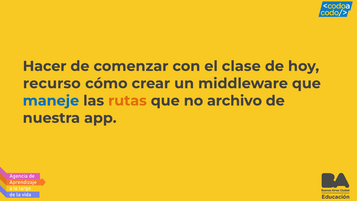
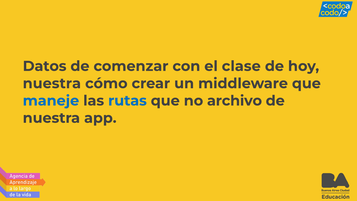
Hacer: Hacer -> Datos (45, 66)
recurso: recurso -> nuestra (52, 83)
rutas colour: orange -> blue (127, 101)
